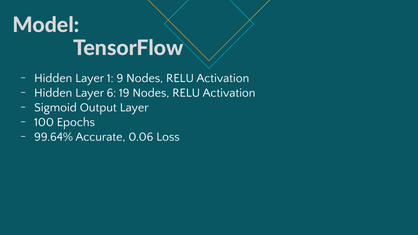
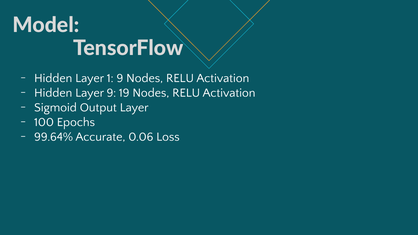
Layer 6: 6 -> 9 (111, 93)
